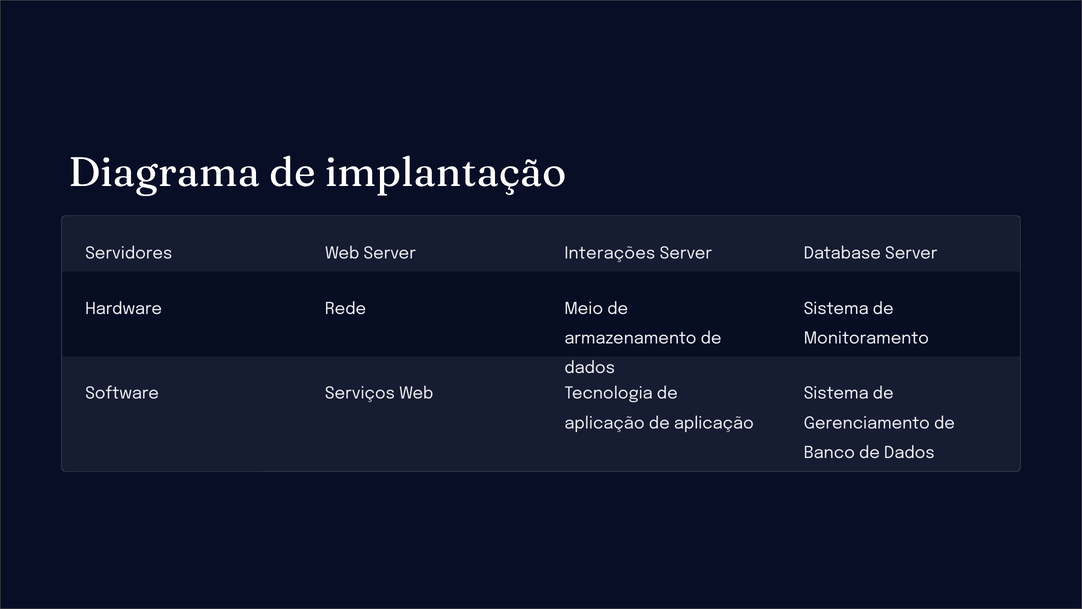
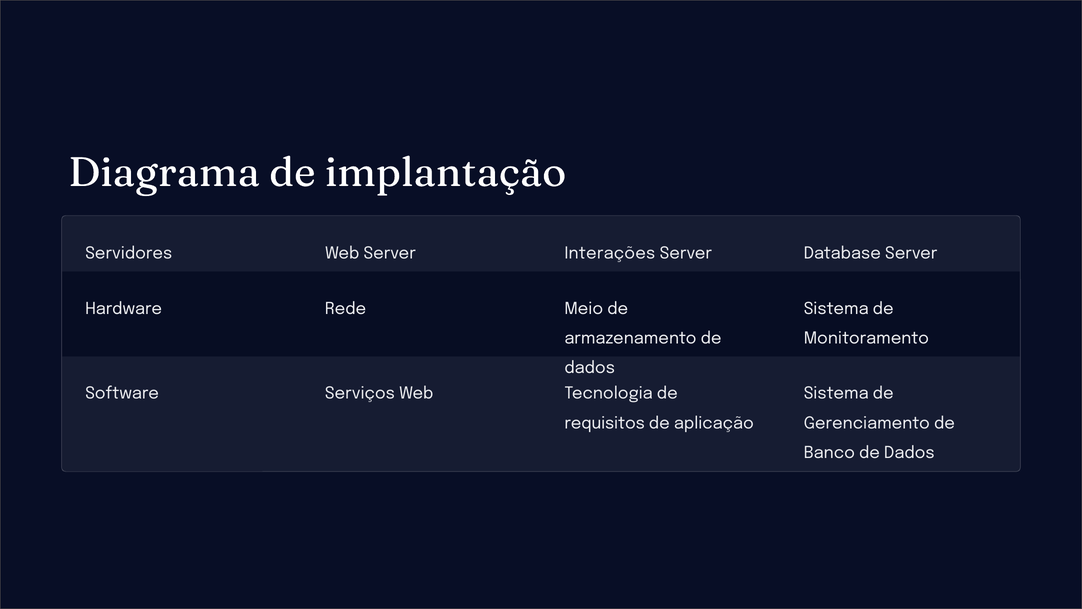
aplicação: aplicação -> requisitos (605, 423)
